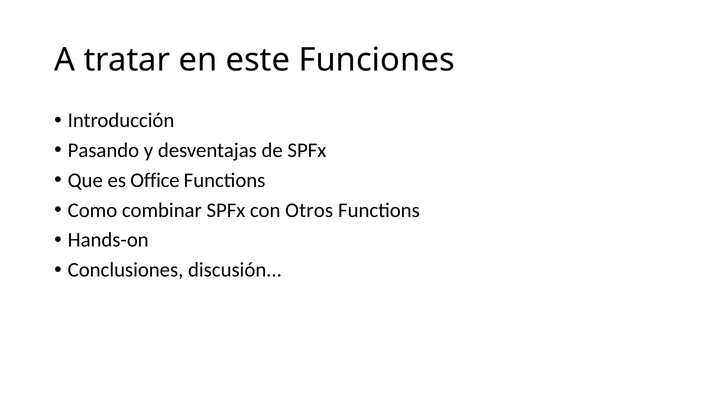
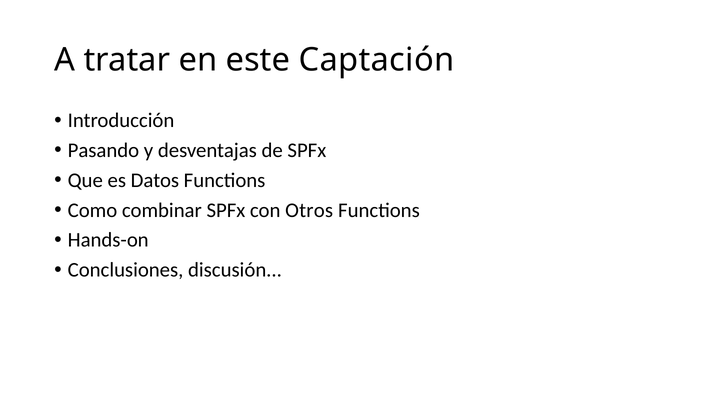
Funciones: Funciones -> Captación (377, 60)
Office: Office -> Datos (155, 180)
